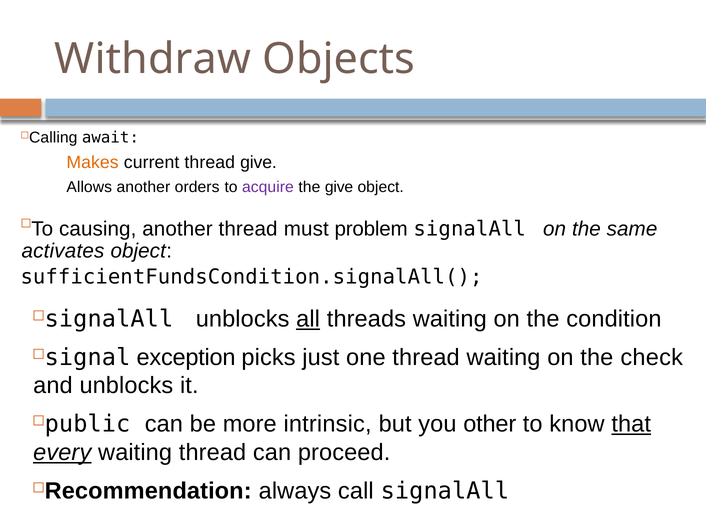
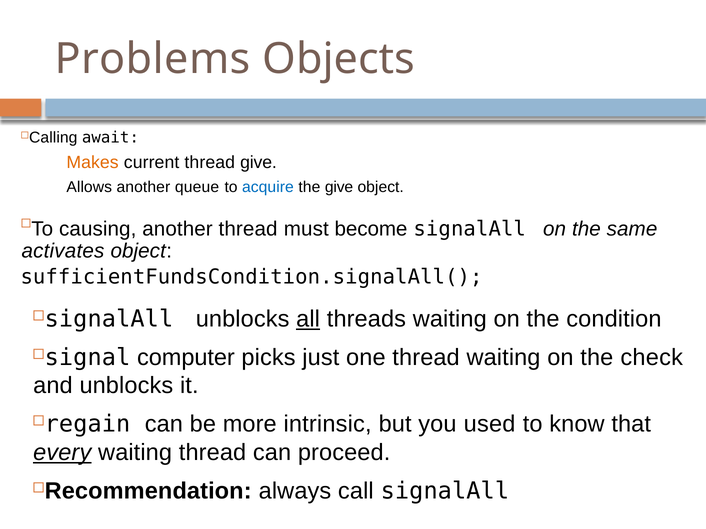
Withdraw: Withdraw -> Problems (153, 59)
orders: orders -> queue (197, 187)
acquire colour: purple -> blue (268, 187)
problem: problem -> become (371, 229)
exception: exception -> computer (186, 358)
public: public -> regain (87, 425)
other: other -> used (490, 425)
that underline: present -> none (631, 425)
